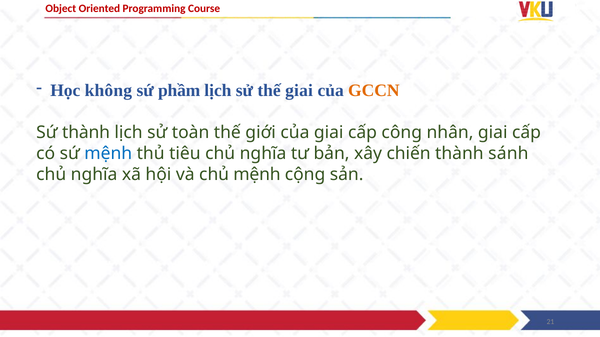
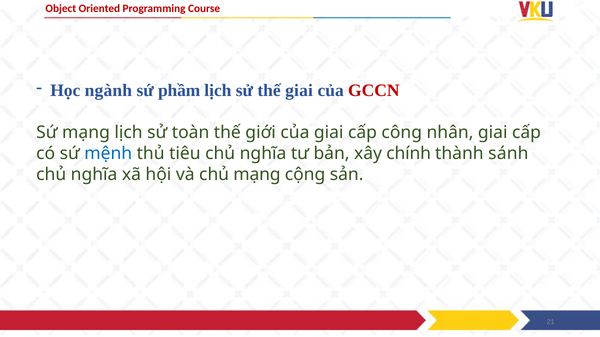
không: không -> ngành (108, 91)
GCCN colour: orange -> red (374, 91)
Sứ thành: thành -> mạng (86, 133)
chiến: chiến -> chính (409, 154)
chủ mệnh: mệnh -> mạng (257, 175)
